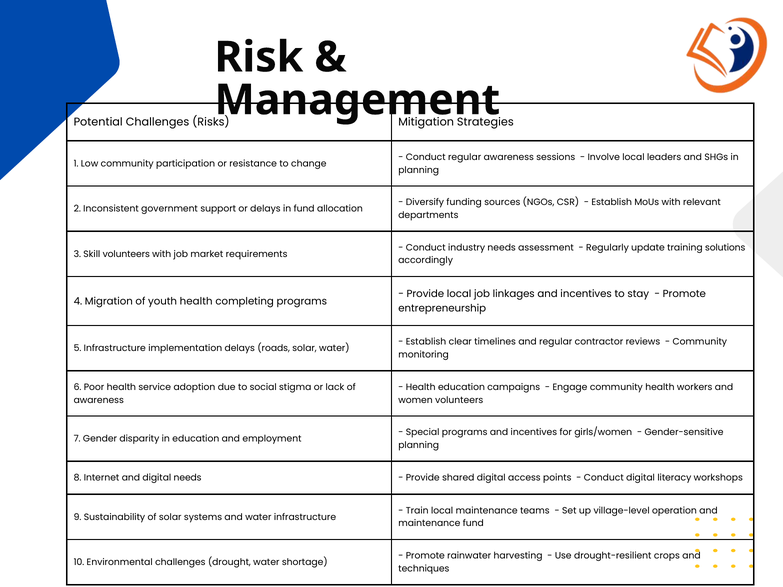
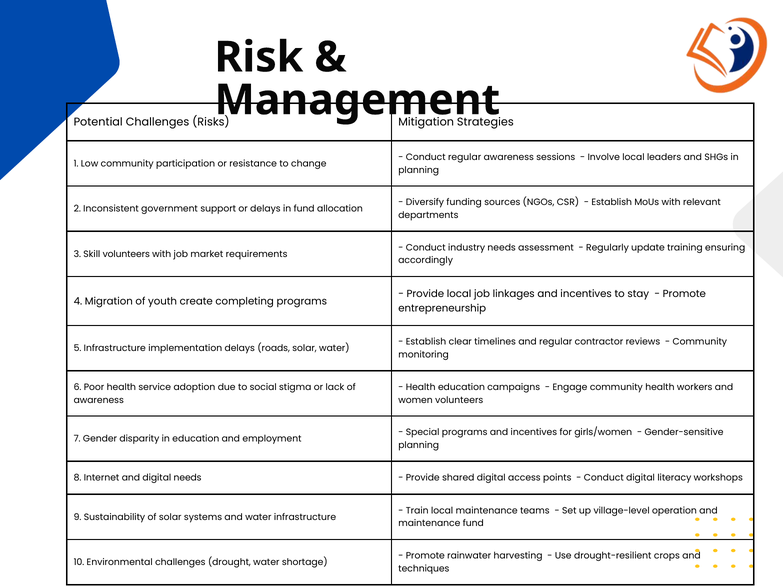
solutions: solutions -> ensuring (725, 248)
youth health: health -> create (196, 301)
